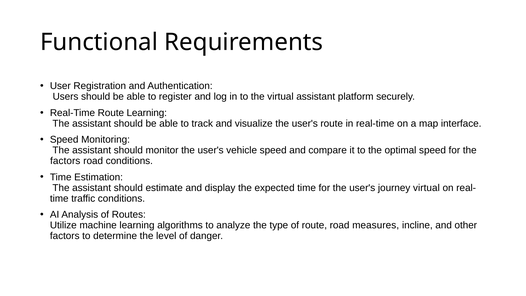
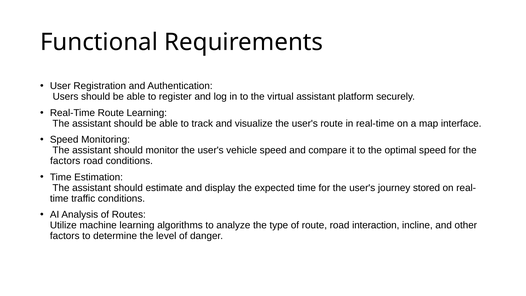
journey virtual: virtual -> stored (426, 188)
measures: measures -> interaction (376, 225)
